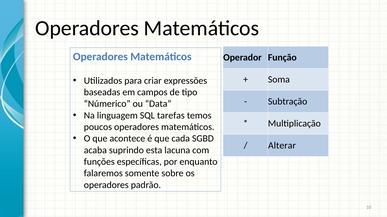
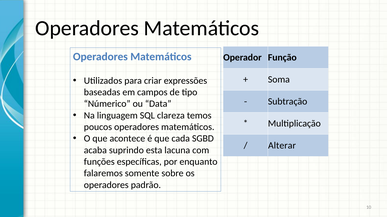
tarefas: tarefas -> clareza (171, 116)
